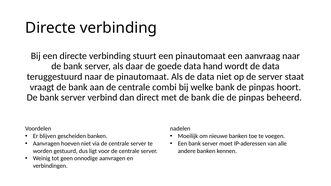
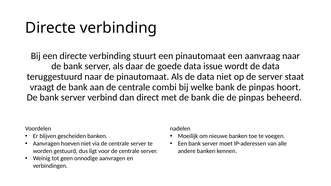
hand: hand -> issue (213, 66)
